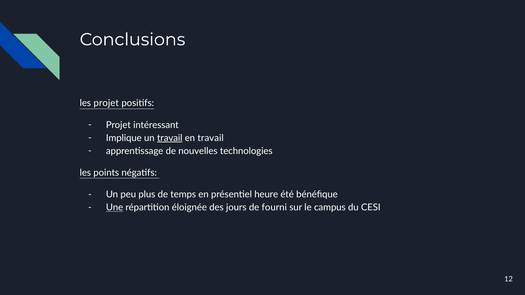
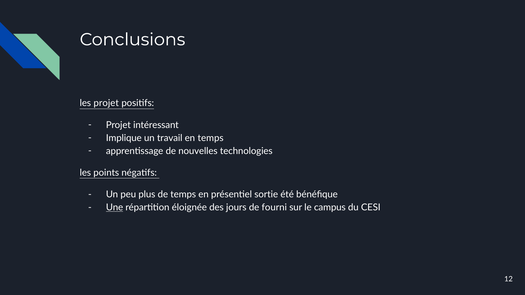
travail underline: present -> none (170, 138)
en travail: travail -> temps (211, 138)
heure: heure -> sortie (266, 195)
